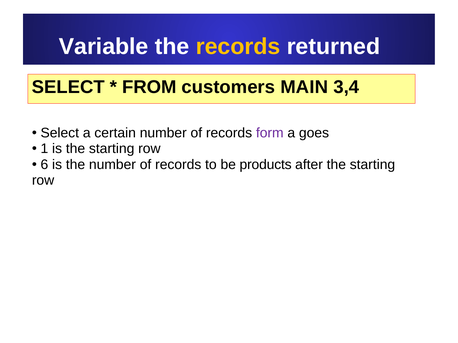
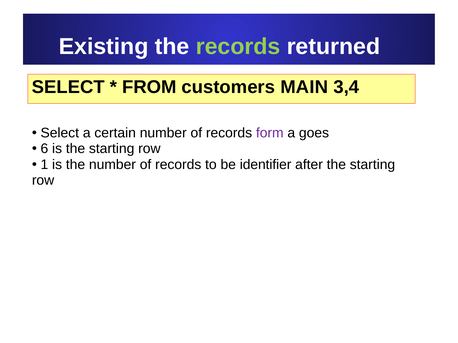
Variable: Variable -> Existing (104, 47)
records colour: yellow -> light green (238, 47)
1: 1 -> 6 (44, 149)
6: 6 -> 1 (44, 165)
products: products -> identifier (266, 165)
